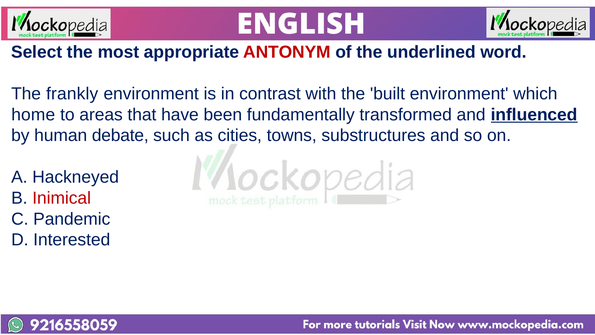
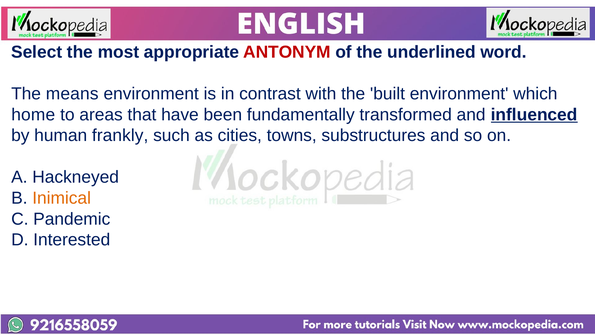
frankly: frankly -> means (72, 94)
debate: debate -> frankly (120, 135)
Inimical colour: red -> orange (62, 198)
